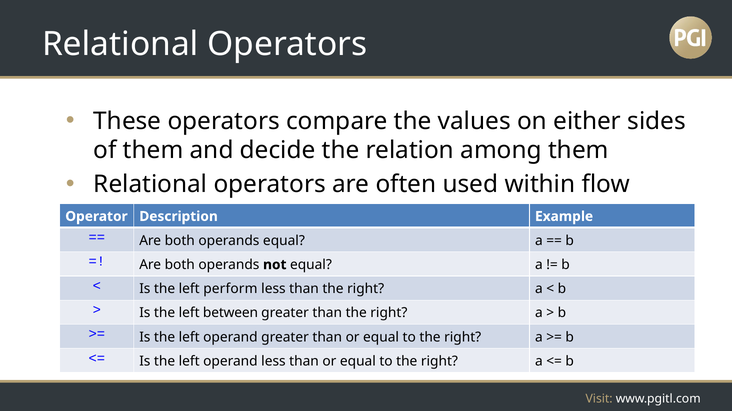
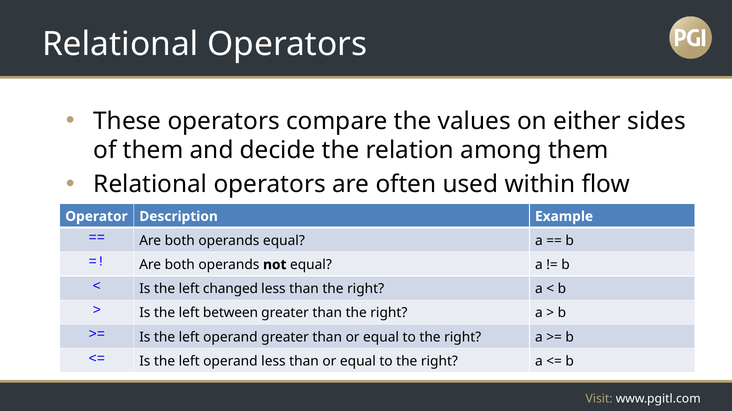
perform: perform -> changed (231, 289)
